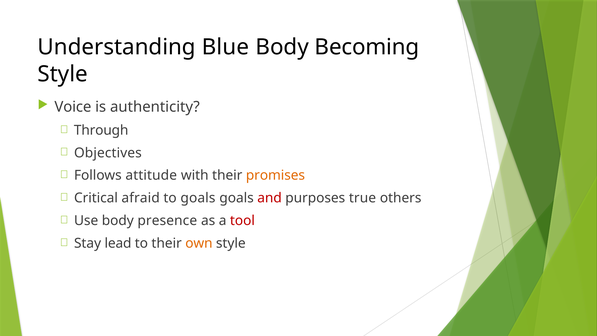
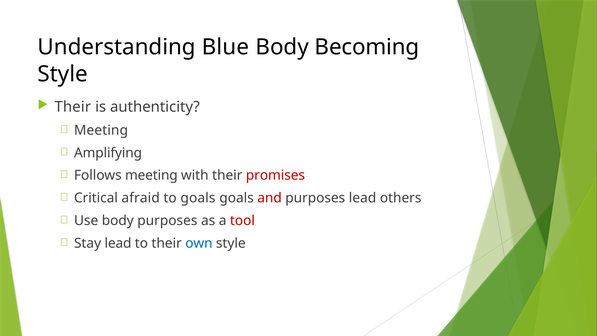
Voice: Voice -> Their (73, 107)
Through: Through -> Meeting (101, 130)
Objectives: Objectives -> Amplifying (108, 153)
Follows attitude: attitude -> meeting (151, 175)
promises colour: orange -> red (275, 175)
purposes true: true -> lead (363, 198)
body presence: presence -> purposes (167, 221)
own colour: orange -> blue (199, 243)
